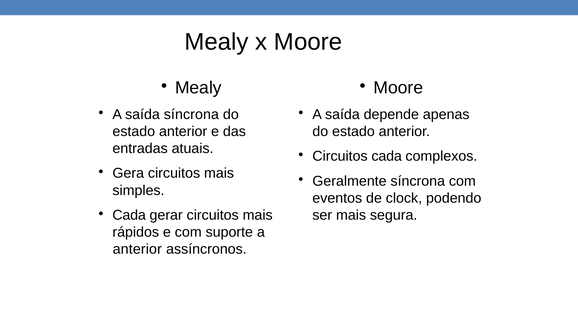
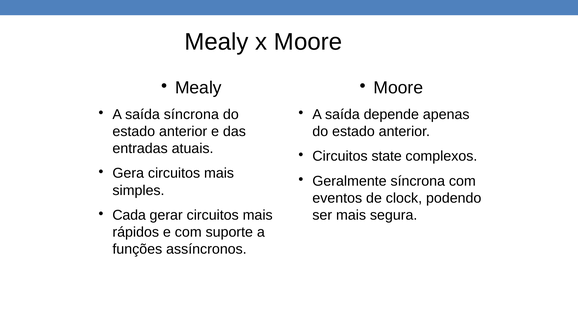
Circuitos cada: cada -> state (387, 156)
anterior: anterior -> funções (137, 249)
